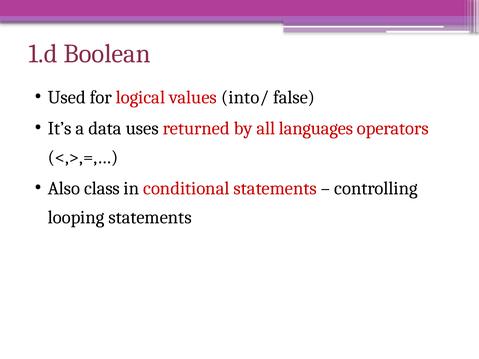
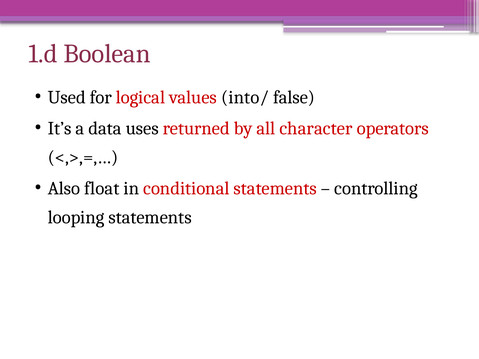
languages: languages -> character (316, 128)
class: class -> float (102, 189)
